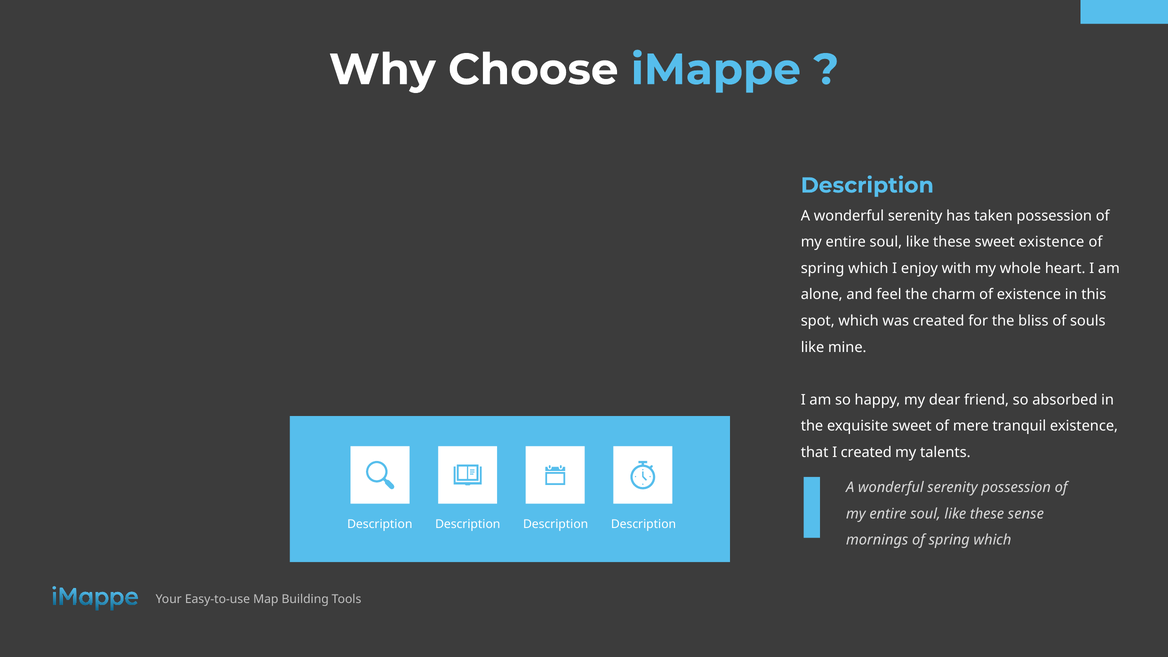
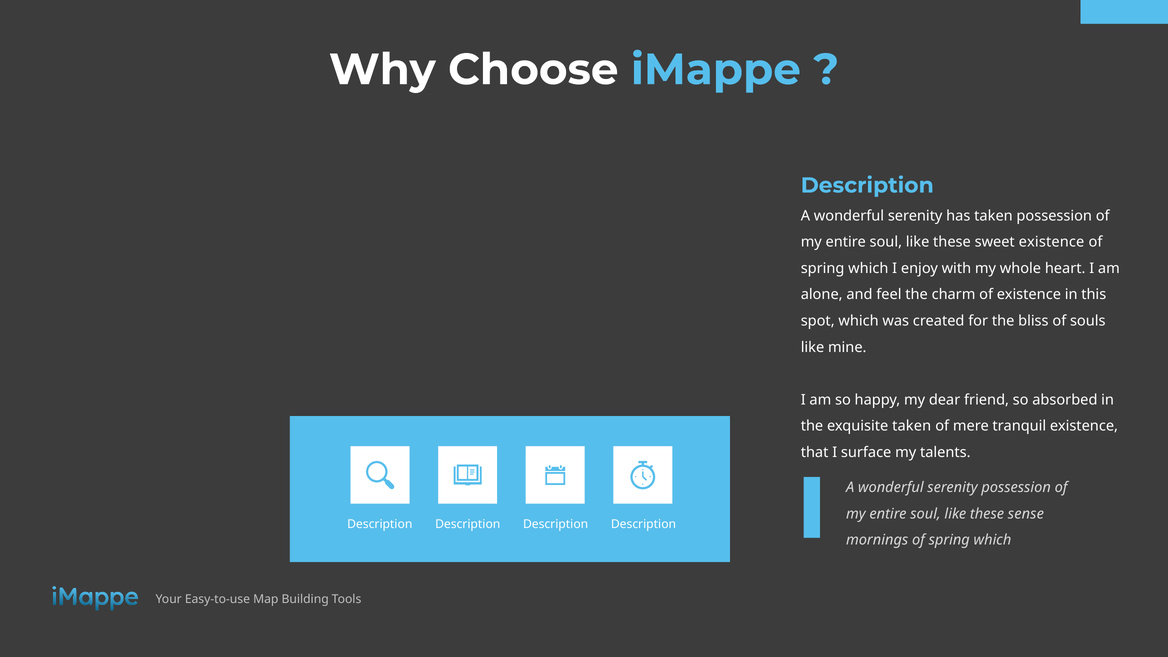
exquisite sweet: sweet -> taken (912, 426)
I created: created -> surface (866, 452)
